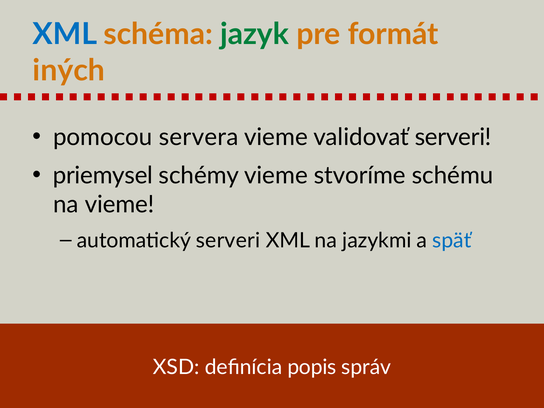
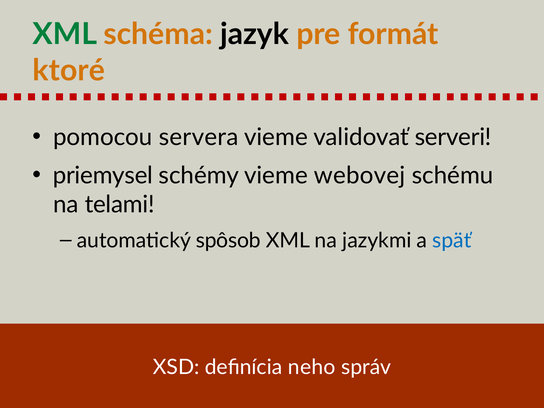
XML colour: blue -> green (65, 34)
jazyk colour: green -> black (255, 34)
iných: iných -> ktoré (69, 71)
stvoríme: stvoríme -> webovej (360, 175)
na vieme: vieme -> telami (120, 204)
automatický serveri: serveri -> spôsob (228, 240)
popis: popis -> neho (312, 367)
